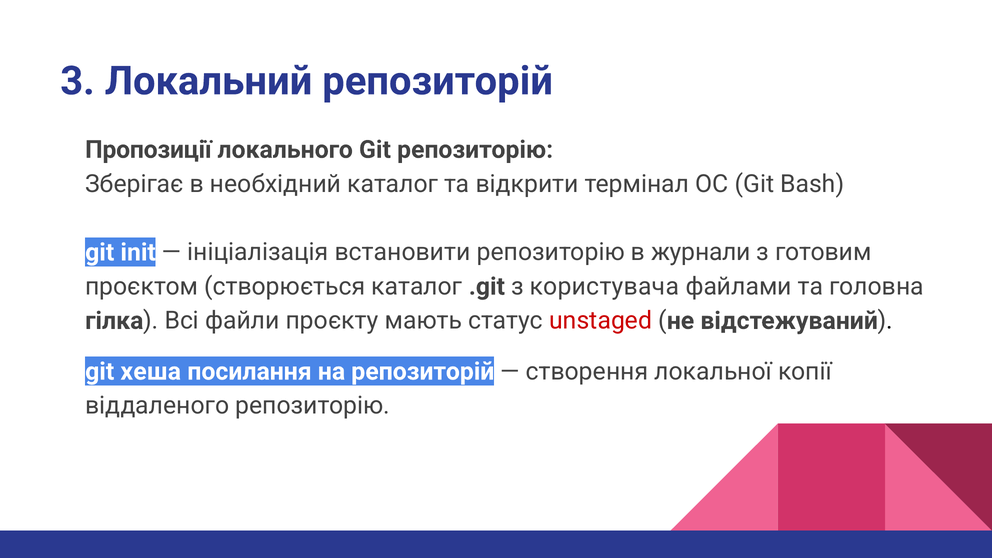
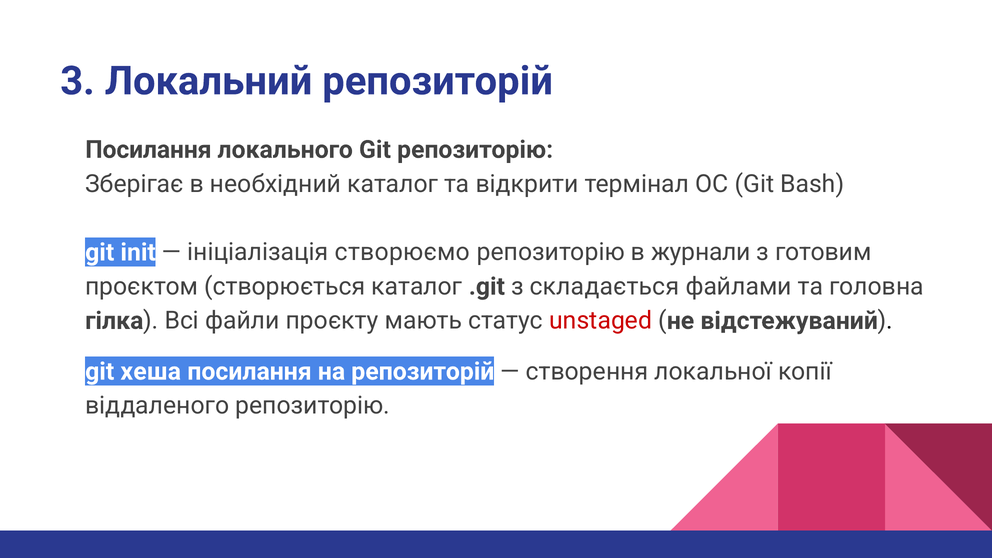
Пропозиції: Пропозиції -> Посилання (148, 150)
встановити: встановити -> створюємо (402, 252)
користувача: користувача -> складається (604, 287)
